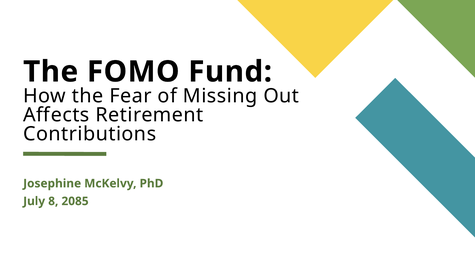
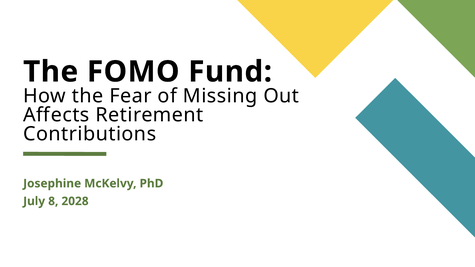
2085: 2085 -> 2028 (75, 201)
